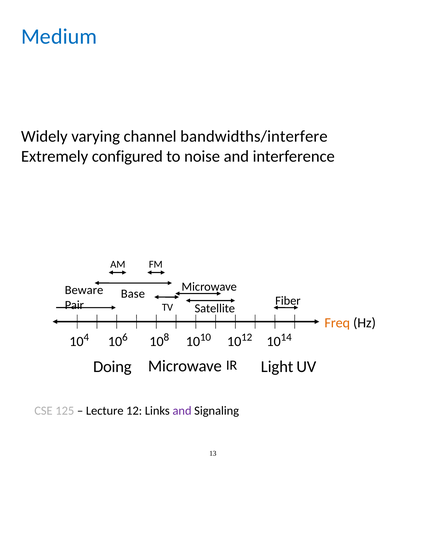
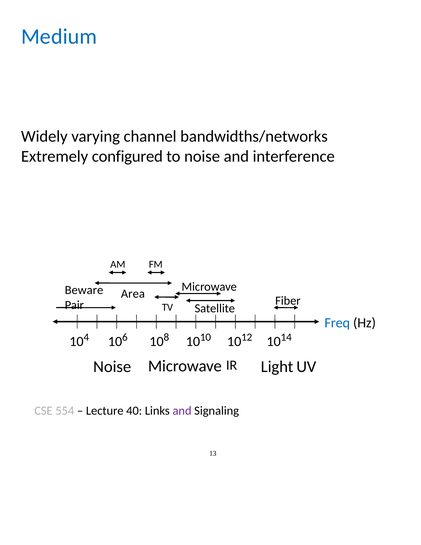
bandwidths/interfere: bandwidths/interfere -> bandwidths/networks (254, 136)
Base: Base -> Area (133, 294)
Freq colour: orange -> blue (337, 323)
Doing: Doing -> Noise (112, 367)
125: 125 -> 554 (65, 411)
Lecture 12: 12 -> 40 (134, 411)
